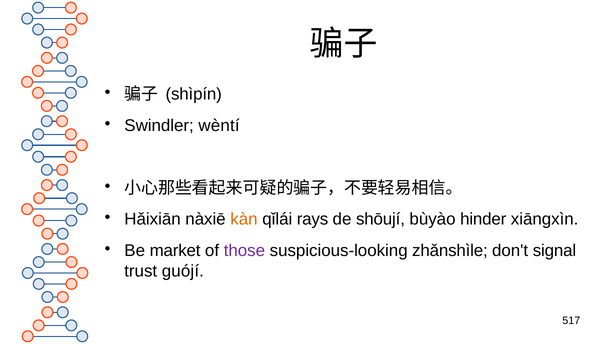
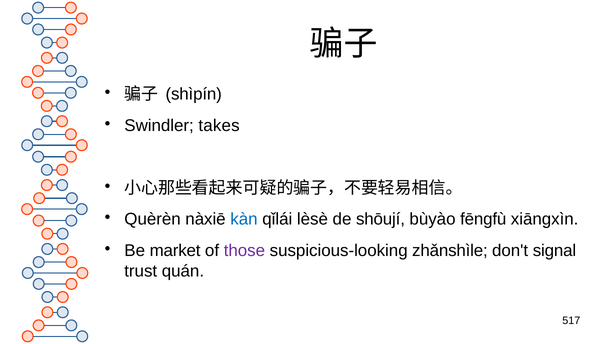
wèntí: wèntí -> takes (219, 125)
Hǎixiān: Hǎixiān -> Quèrèn (153, 219)
kàn colour: orange -> blue (244, 219)
rays: rays -> lèsè (312, 219)
hinder: hinder -> fēngfù (483, 219)
guójí: guójí -> quán (183, 271)
